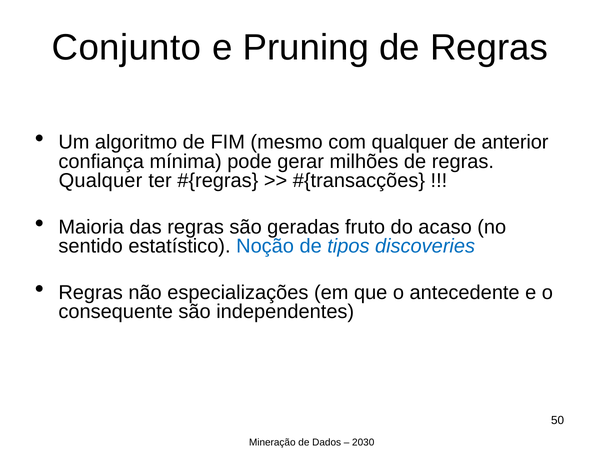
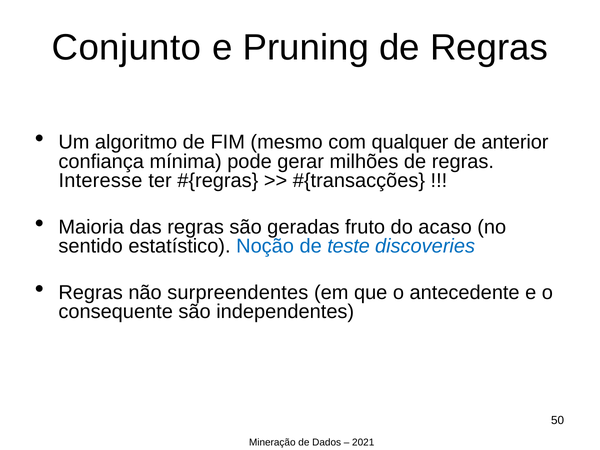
Qualquer: Qualquer -> Interesse (101, 181)
tipos: tipos -> teste (349, 246)
especializações: especializações -> surpreendentes (238, 293)
2030: 2030 -> 2021 (363, 443)
